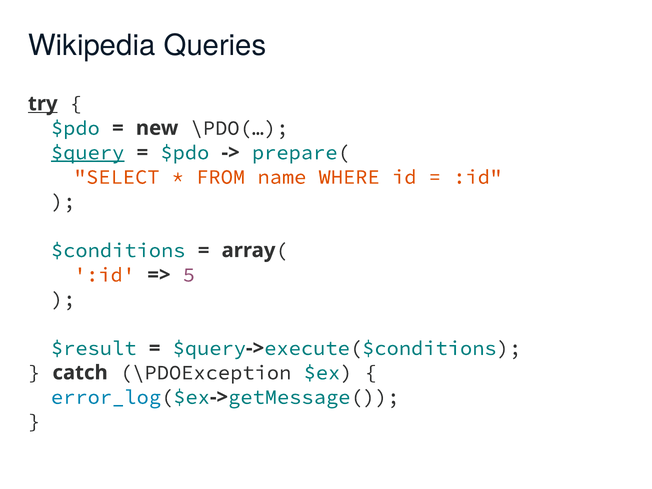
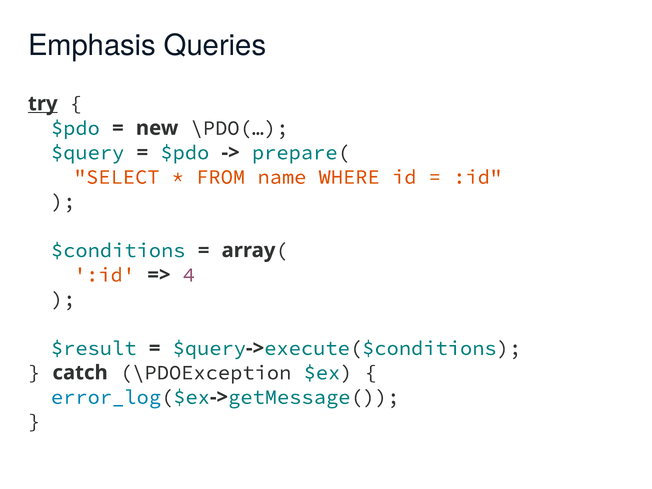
Wikipedia: Wikipedia -> Emphasis (92, 46)
$query underline: present -> none (88, 153)
5: 5 -> 4 (189, 275)
